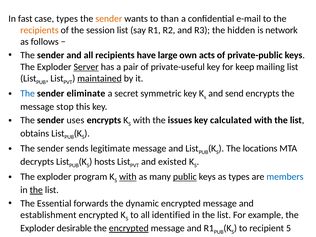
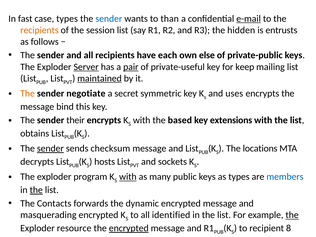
sender colour: orange -> blue (109, 19)
e-mail underline: none -> present (249, 19)
network: network -> entrusts (281, 30)
large: large -> each (168, 55)
acts: acts -> else (207, 55)
pair underline: none -> present (131, 67)
The colour: blue -> orange (28, 94)
eliminate: eliminate -> negotiate (86, 94)
send: send -> uses (234, 94)
stop: stop -> bind (65, 107)
uses: uses -> their (76, 120)
issues: issues -> based (180, 120)
calculated: calculated -> extensions (231, 120)
sender underline: none -> present (50, 148)
legitimate: legitimate -> checksum (110, 148)
existed: existed -> sockets (172, 162)
public underline: present -> none (185, 177)
Essential: Essential -> Contacts (54, 203)
establishment: establishment -> masquerading (48, 215)
the underline: none -> present (292, 215)
desirable: desirable -> resource (74, 228)
5: 5 -> 8 (289, 228)
